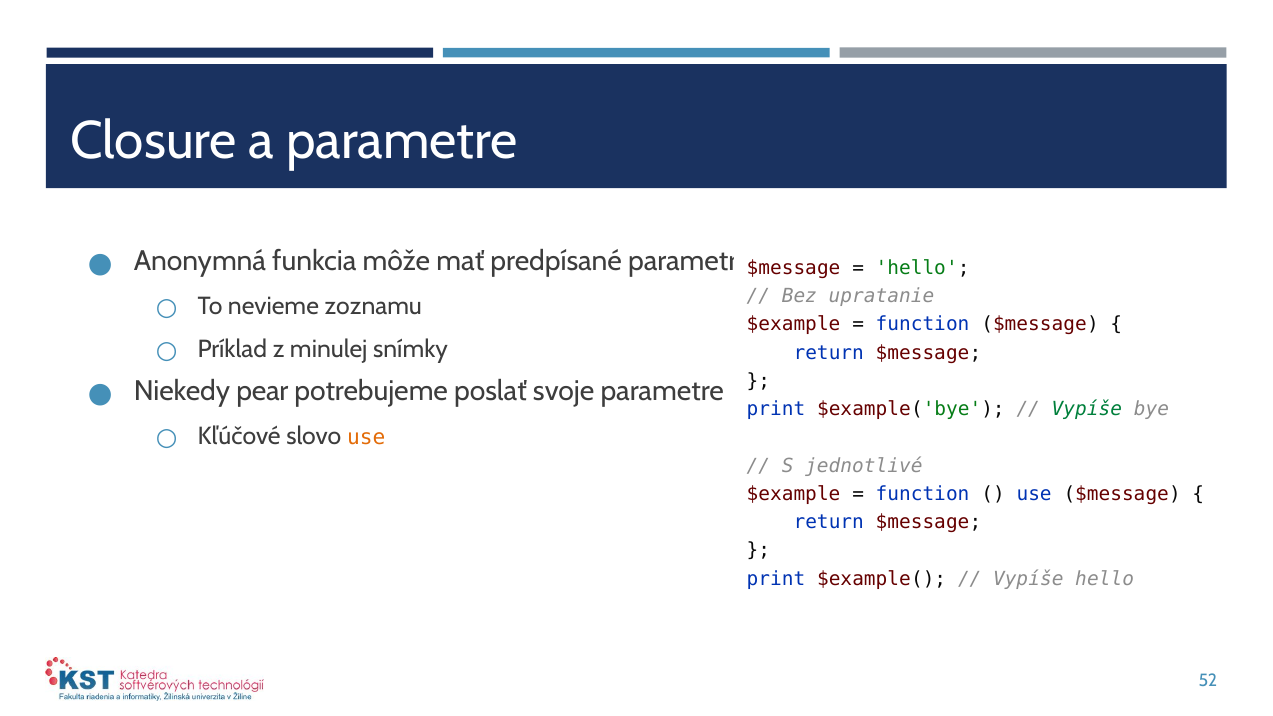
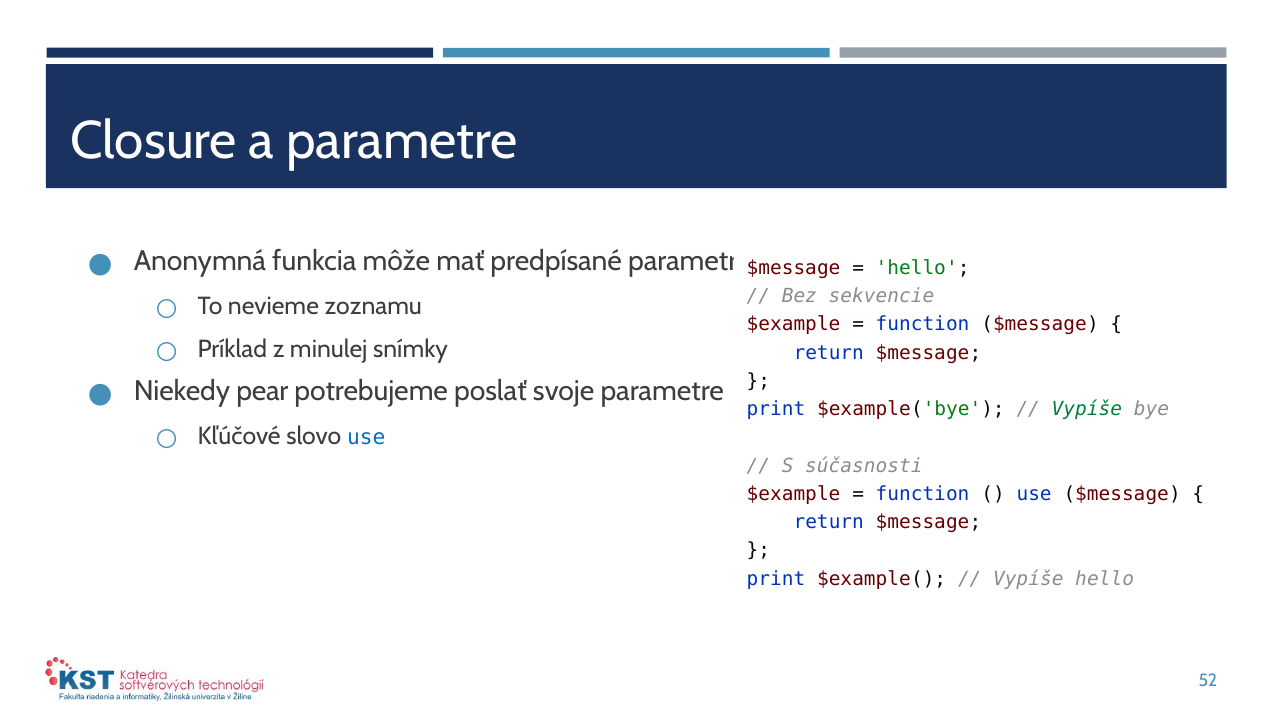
upratanie: upratanie -> sekvencie (882, 296)
use colour: orange -> blue (366, 437)
jednotlivé: jednotlivé -> súčasnosti (864, 466)
